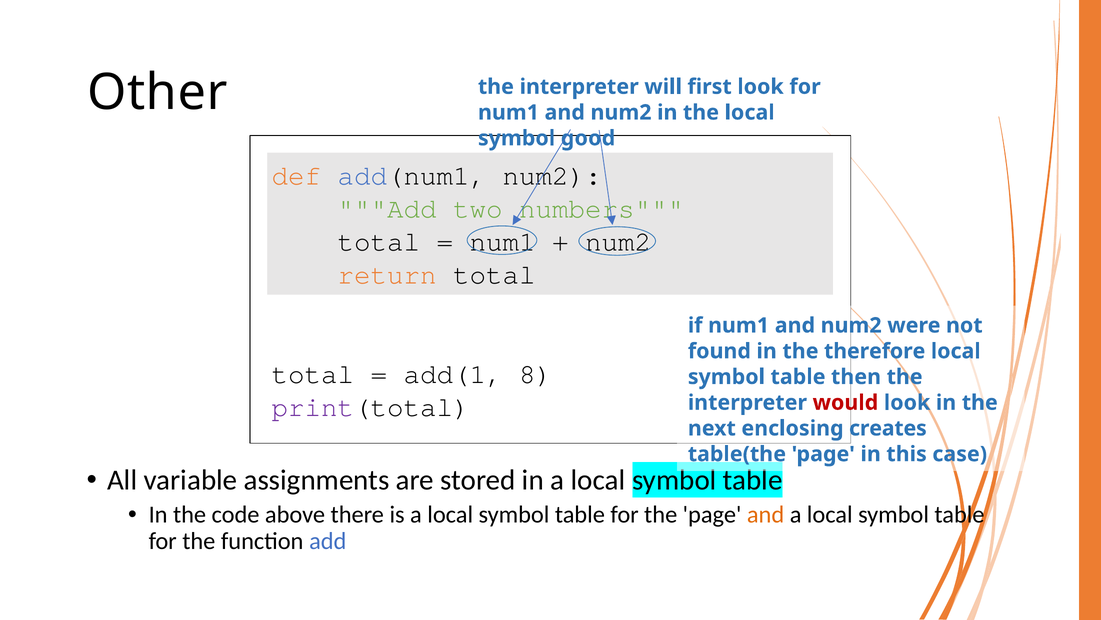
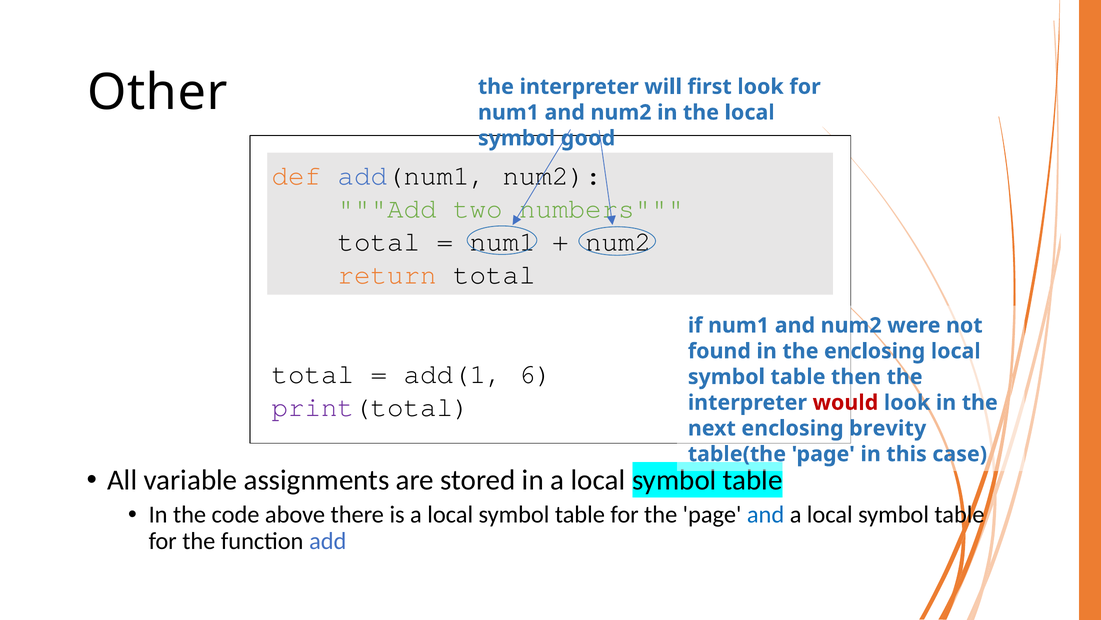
the therefore: therefore -> enclosing (875, 351)
8: 8 -> 6 (536, 374)
creates: creates -> brevity (888, 428)
and colour: orange -> blue (766, 514)
